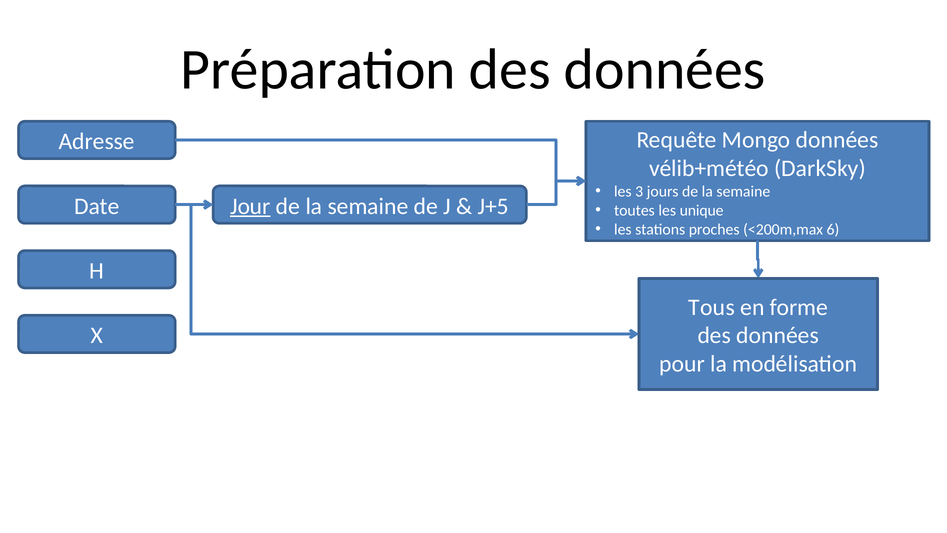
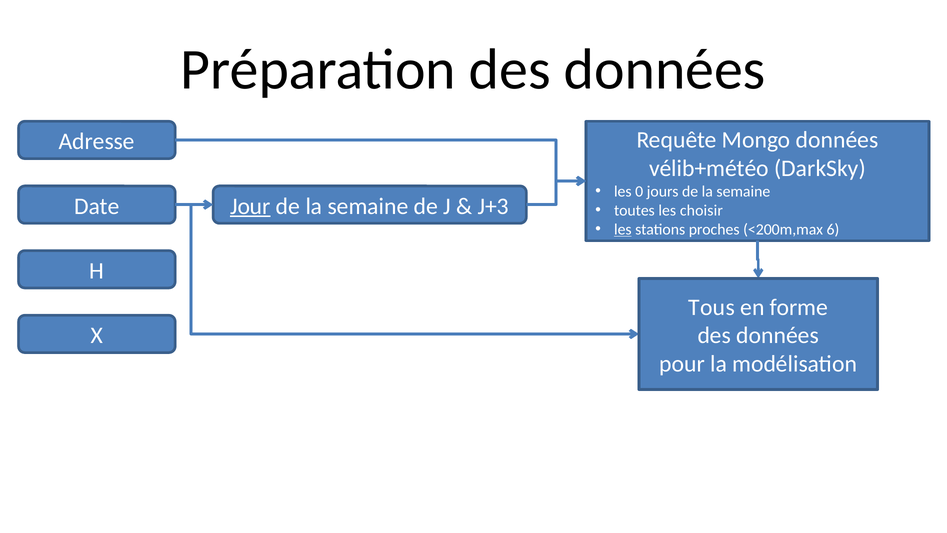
3: 3 -> 0 (639, 191)
J+5: J+5 -> J+3 (493, 206)
unique: unique -> choisir (701, 210)
les underline: none -> present (623, 229)
